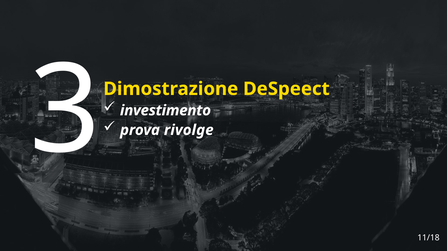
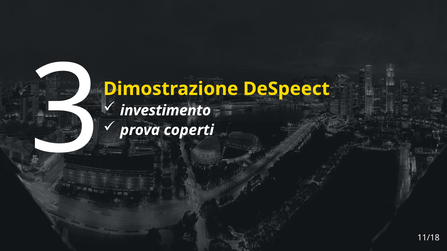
rivolge: rivolge -> coperti (189, 130)
